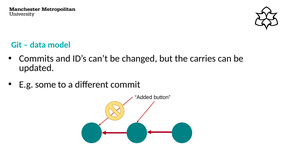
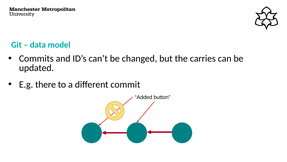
some: some -> there (46, 84)
